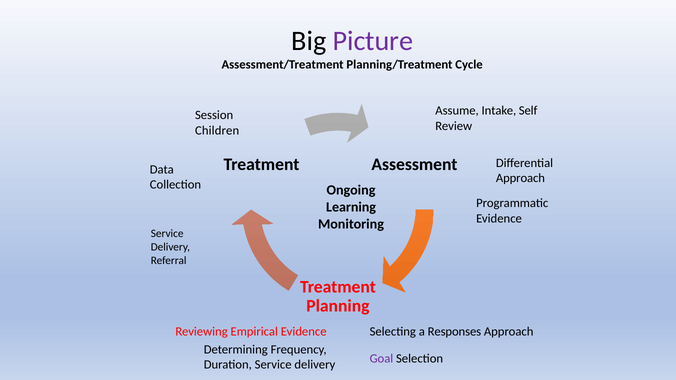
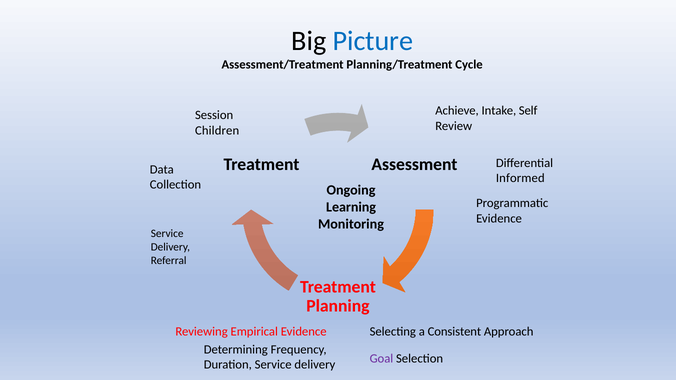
Picture colour: purple -> blue (373, 41)
Assume: Assume -> Achieve (457, 111)
Approach: Approach -> Informed (520, 178)
Responses: Responses -> Consistent (454, 332)
